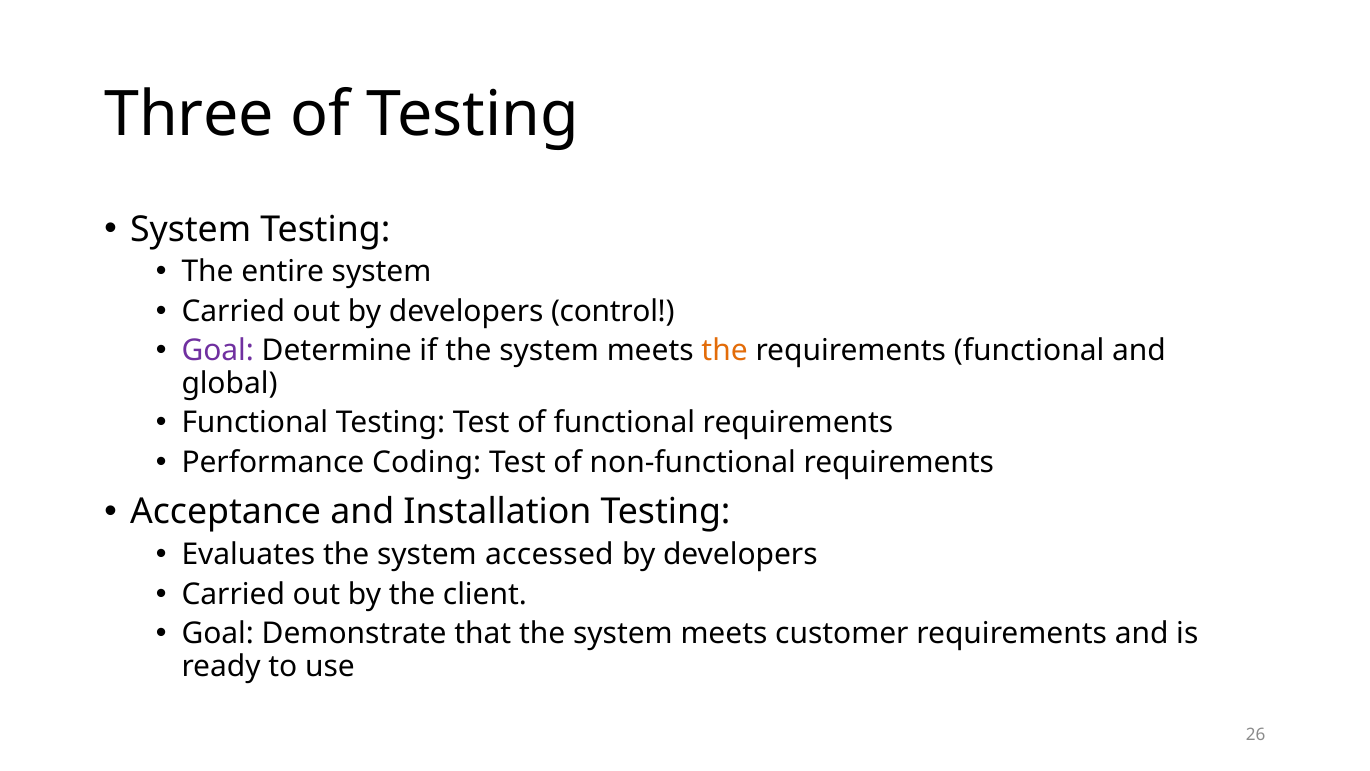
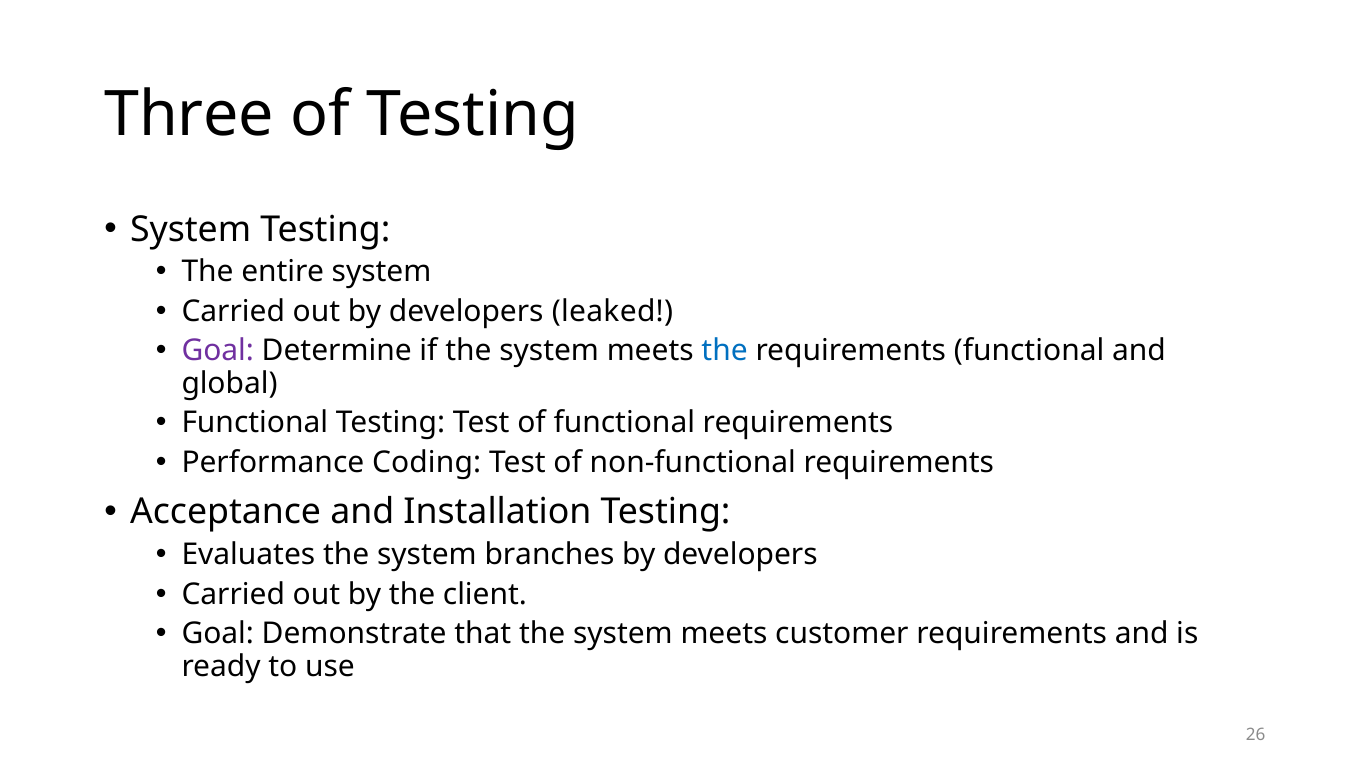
control: control -> leaked (612, 311)
the colour: orange -> blue (725, 351)
accessed: accessed -> branches (550, 554)
